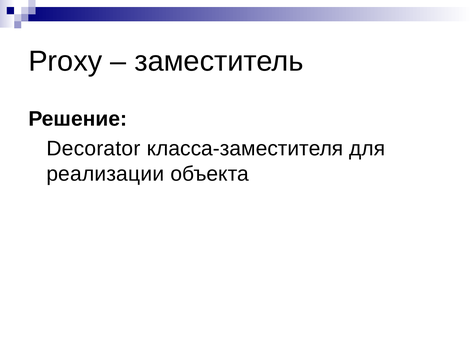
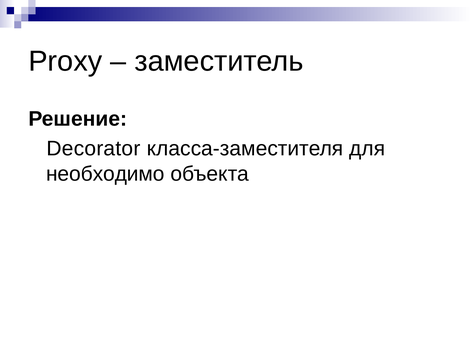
реализации: реализации -> необходимо (105, 174)
